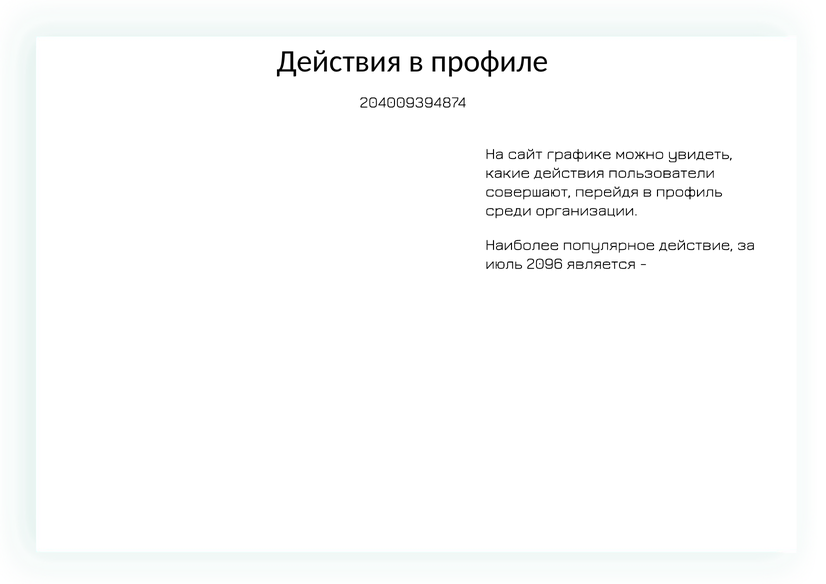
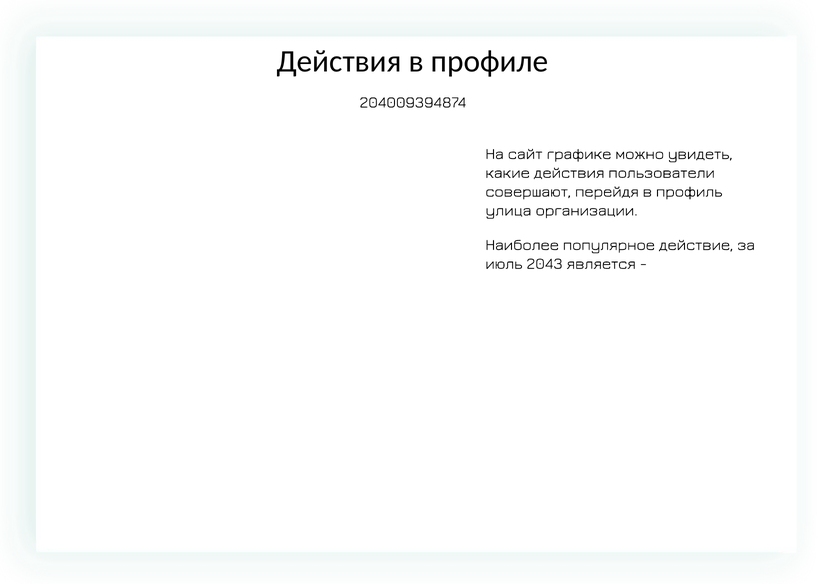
среди: среди -> улица (508, 210)
2096: 2096 -> 2043 (545, 264)
